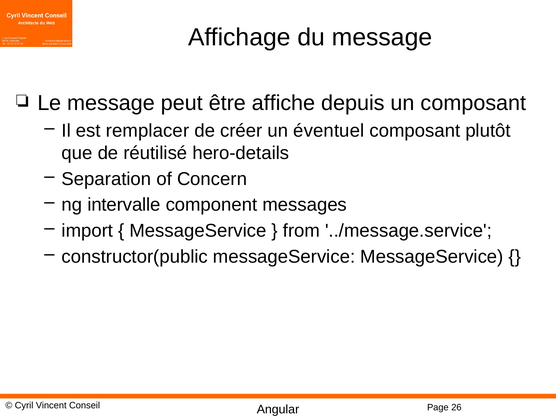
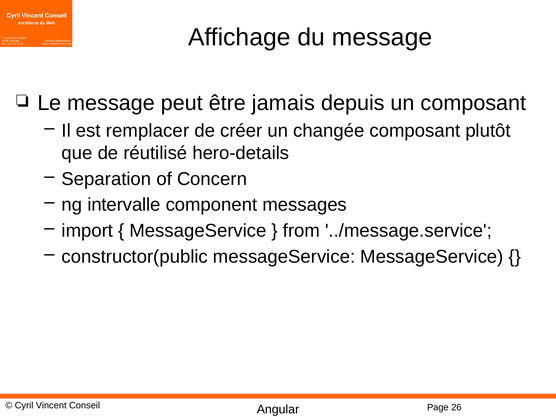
affiche: affiche -> jamais (283, 103)
éventuel: éventuel -> changée (329, 131)
